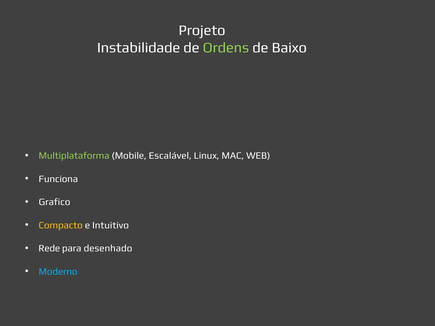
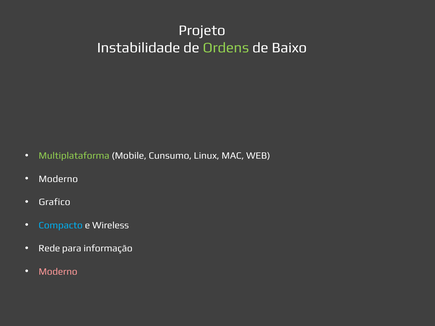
Escalável: Escalável -> Cunsumo (170, 156)
Funciona: Funciona -> Moderno (58, 179)
Compacto colour: yellow -> light blue (61, 225)
Intuitivo: Intuitivo -> Wireless (111, 225)
desenhado: desenhado -> informação (108, 249)
Moderno colour: light blue -> pink (58, 272)
